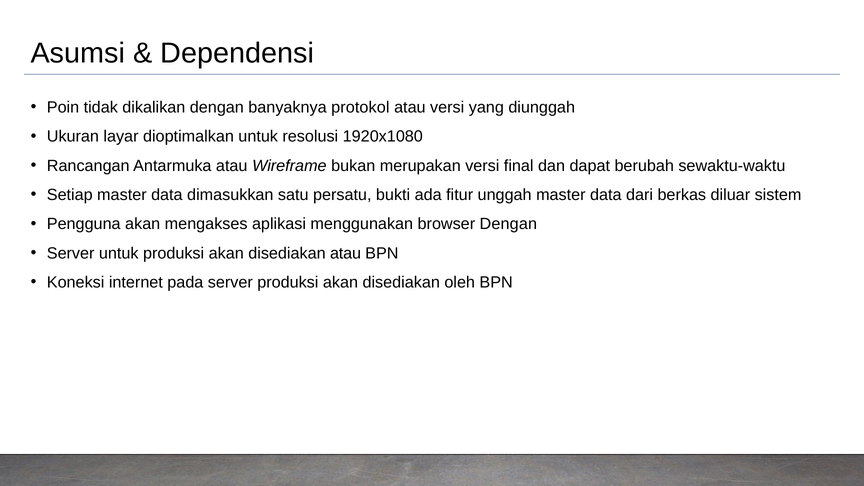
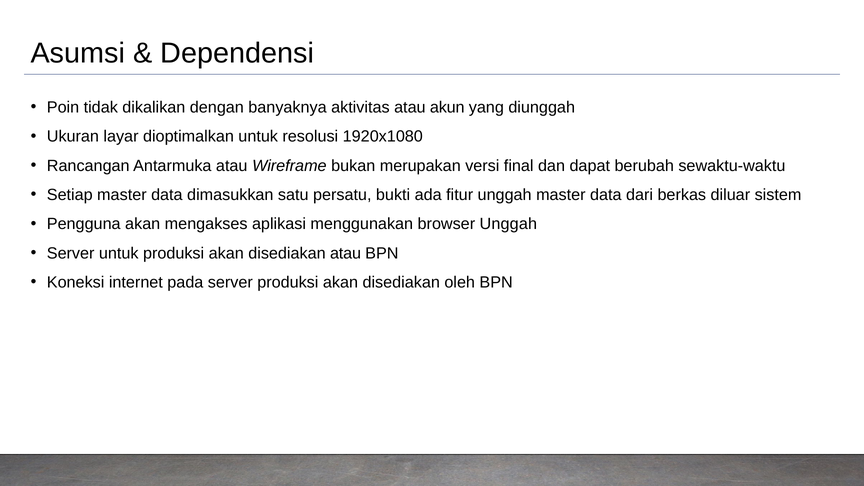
protokol: protokol -> aktivitas (360, 107)
atau versi: versi -> akun (447, 107)
browser Dengan: Dengan -> Unggah (508, 224)
